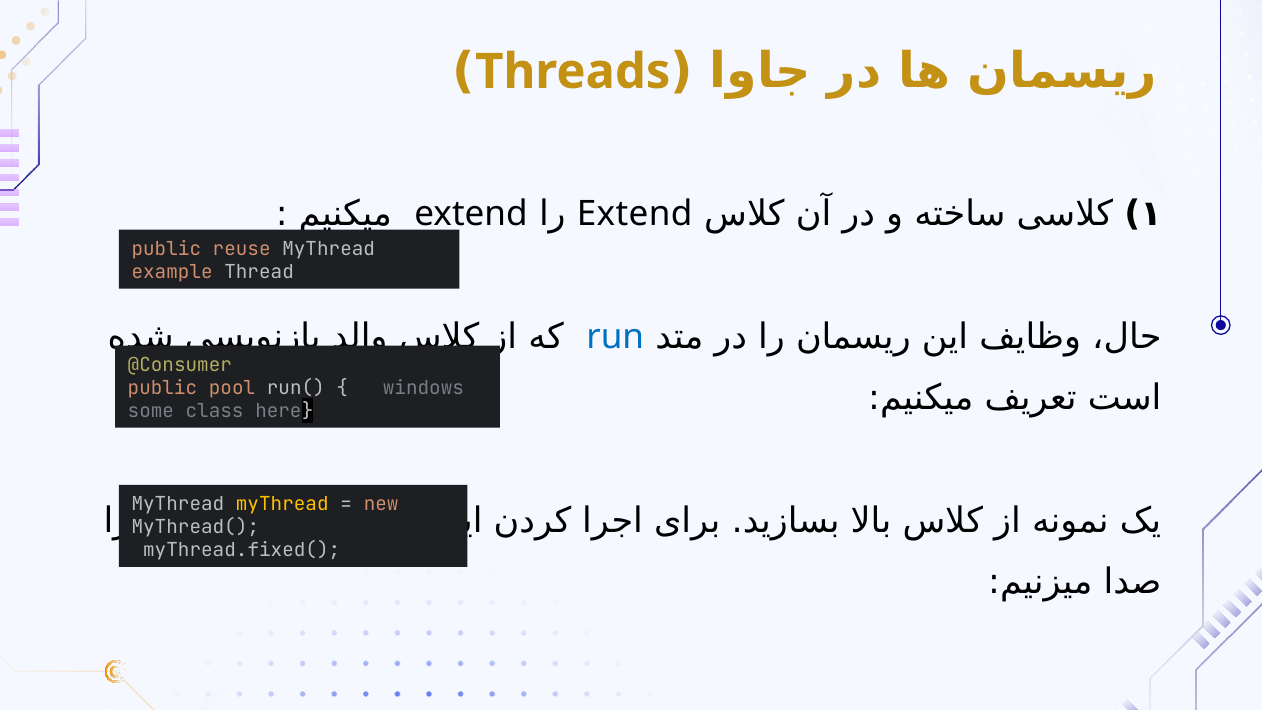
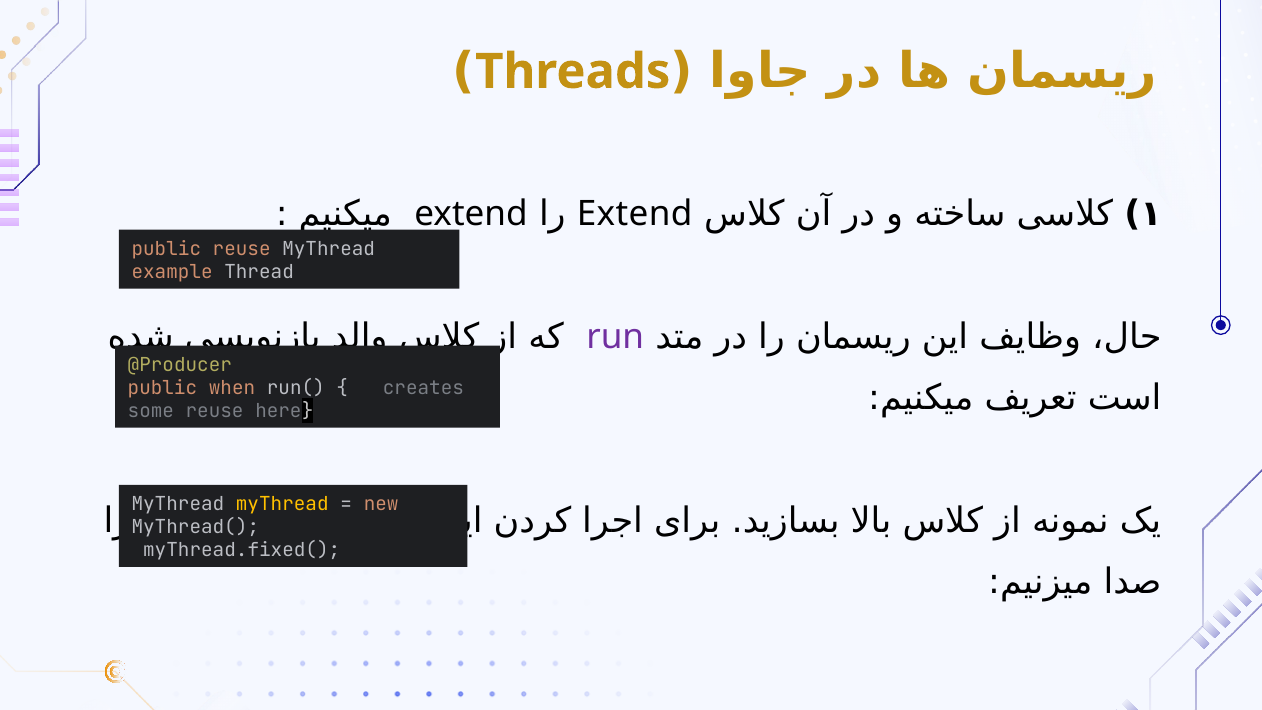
run colour: blue -> purple (615, 337)
@Consumer: @Consumer -> @Producer (180, 365)
pool: pool -> when (232, 388)
//windows: //windows -> //creates (412, 388)
some class: class -> reuse (215, 411)
